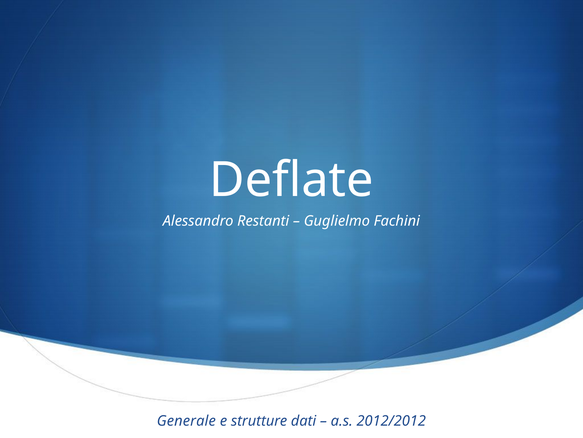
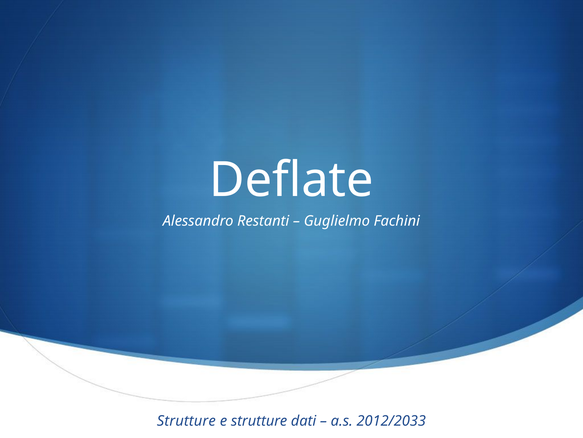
Generale: Generale -> Strutture (186, 420)
2012/2012: 2012/2012 -> 2012/2033 (391, 420)
